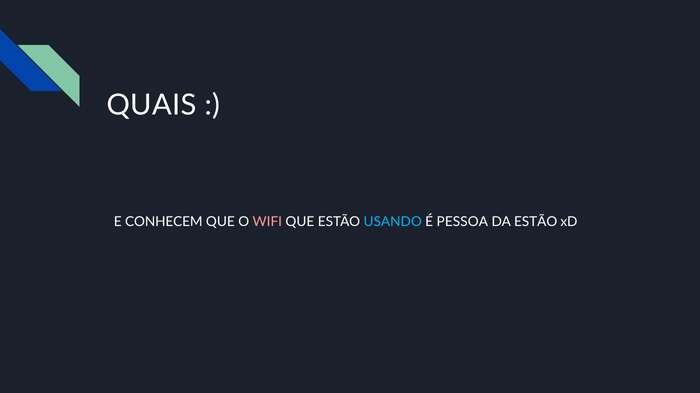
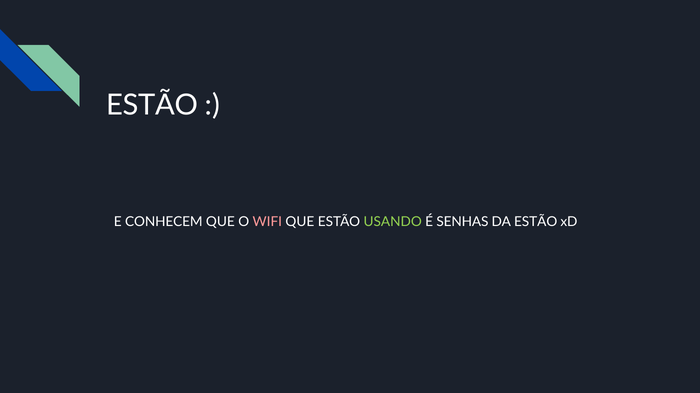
QUAIS: QUAIS -> ESTÃO (152, 105)
USANDO colour: light blue -> light green (393, 222)
PESSOA: PESSOA -> SENHAS (462, 222)
